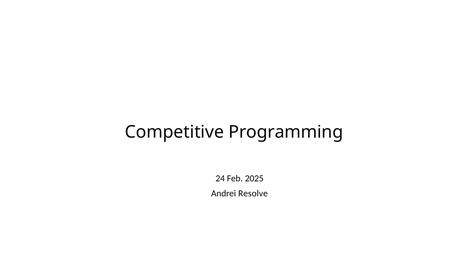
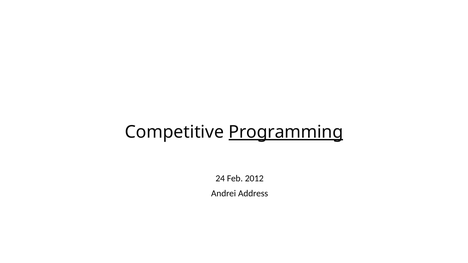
Programming underline: none -> present (286, 132)
2025: 2025 -> 2012 (254, 178)
Resolve: Resolve -> Address (253, 193)
